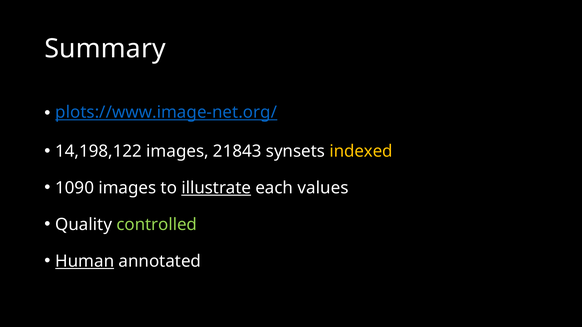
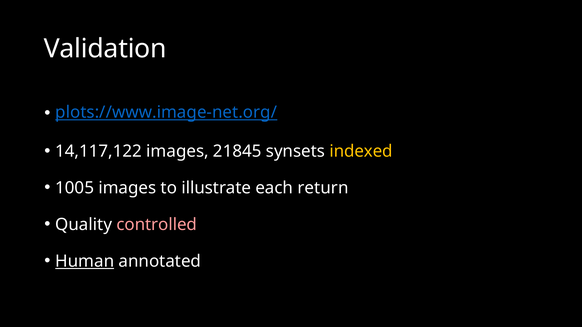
Summary: Summary -> Validation (105, 49)
14,198,122: 14,198,122 -> 14,117,122 (99, 152)
21843: 21843 -> 21845 (237, 152)
1090: 1090 -> 1005 (75, 188)
illustrate underline: present -> none (216, 188)
values: values -> return (323, 188)
controlled colour: light green -> pink (157, 225)
